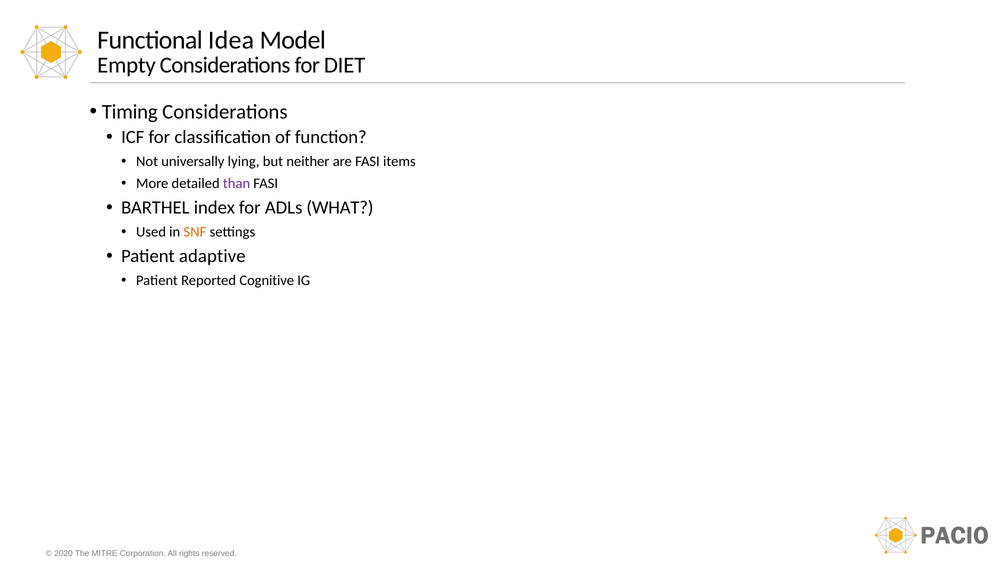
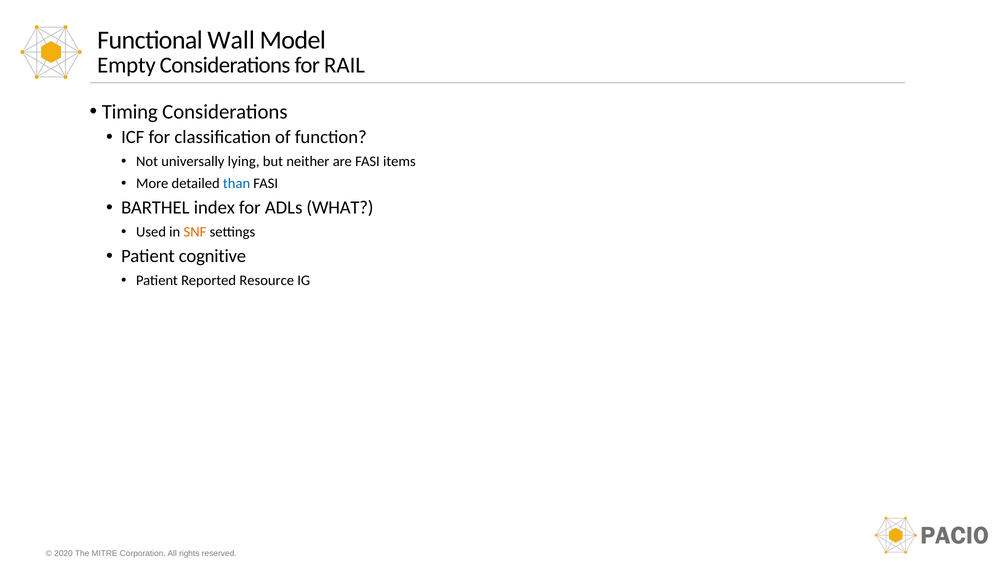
Idea: Idea -> Wall (231, 40)
DIET: DIET -> RAIL (345, 65)
than colour: purple -> blue (237, 183)
adaptive: adaptive -> cognitive (212, 256)
Cognitive: Cognitive -> Resource (267, 280)
